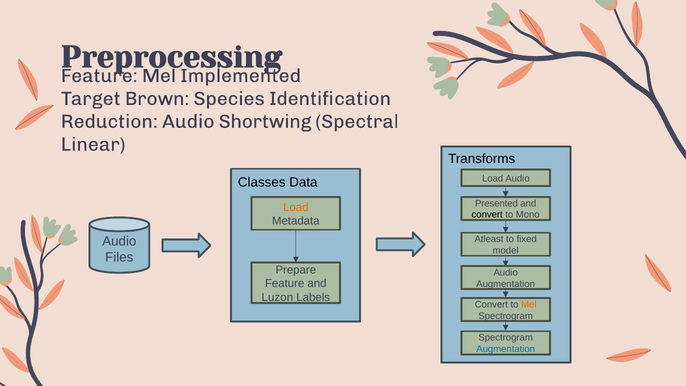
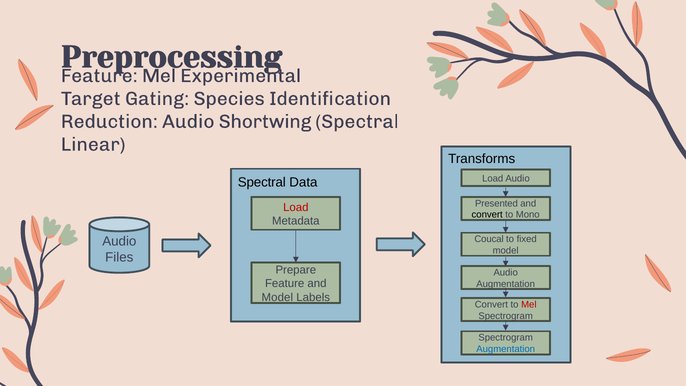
Implemented: Implemented -> Experimental (241, 76)
Brown: Brown -> Gating (157, 99)
Classes: Classes -> Spectral (262, 182)
Load colour: orange -> red (296, 207)
Atleast: Atleast -> Coucal (489, 239)
Luzon: Luzon -> Model (277, 297)
Mel colour: orange -> red (529, 304)
